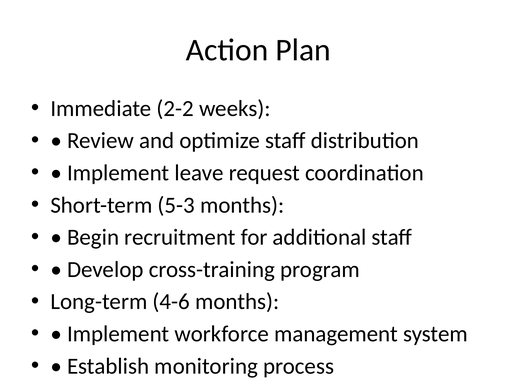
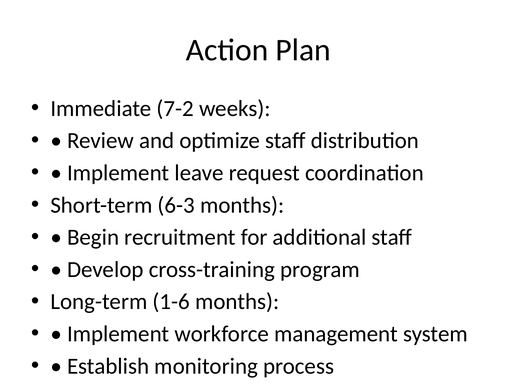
2-2: 2-2 -> 7-2 (175, 108)
5-3: 5-3 -> 6-3 (176, 205)
4-6: 4-6 -> 1-6 (171, 302)
